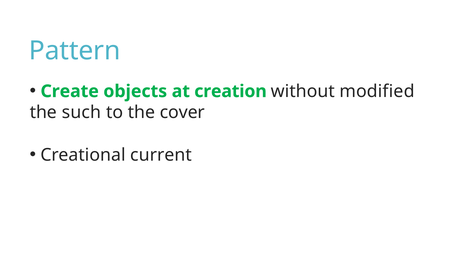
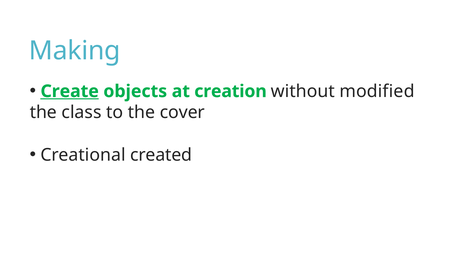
Pattern: Pattern -> Making (75, 51)
Create underline: none -> present (70, 91)
such: such -> class (82, 113)
current: current -> created (161, 155)
